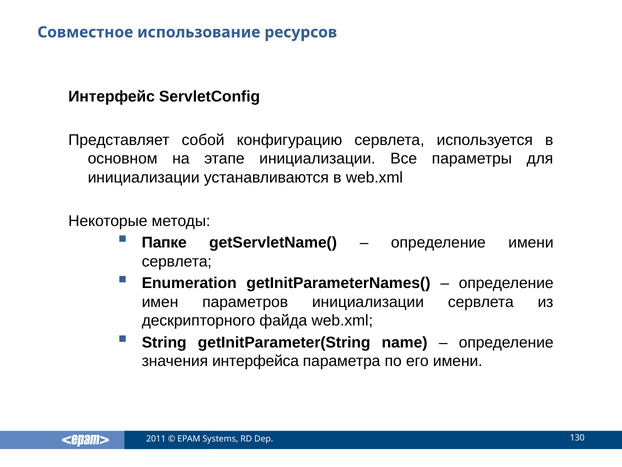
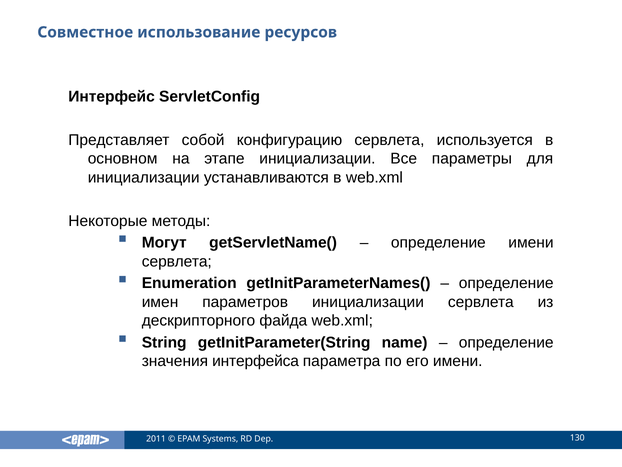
Папке: Папке -> Могут (164, 243)
